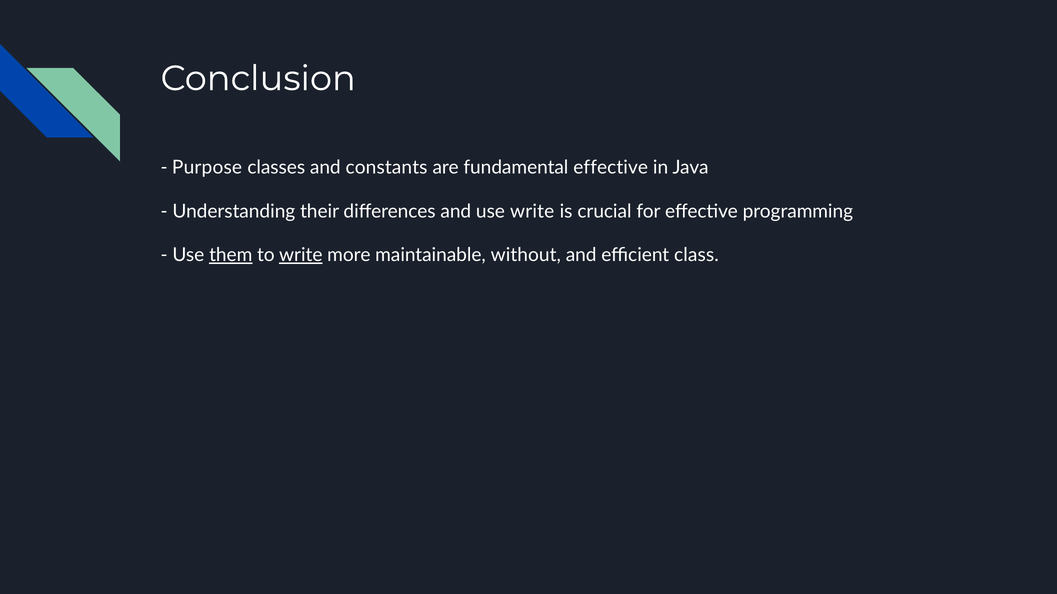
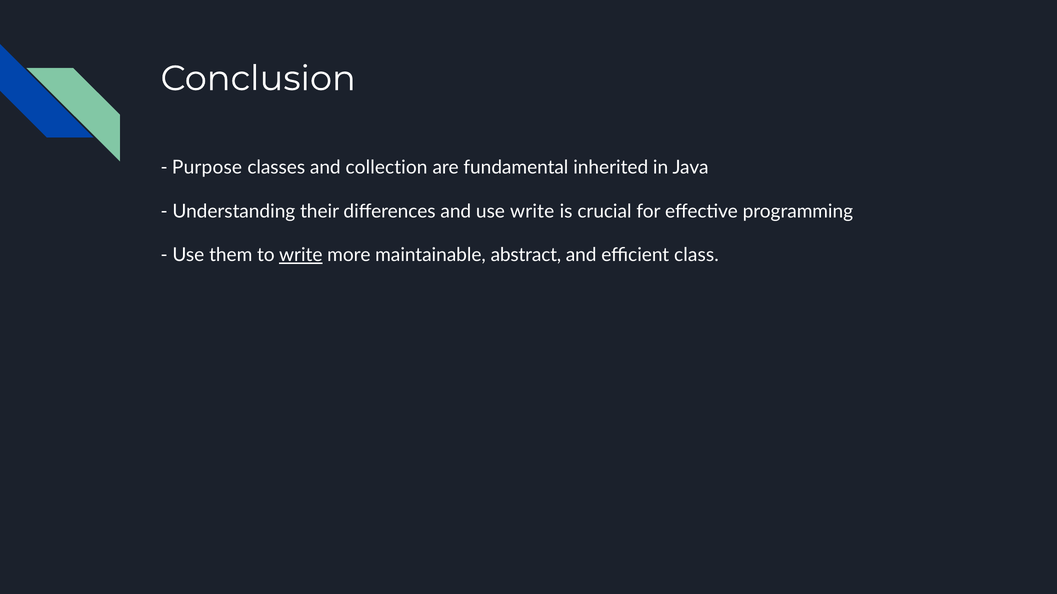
constants: constants -> collection (387, 168)
fundamental effective: effective -> inherited (611, 168)
them underline: present -> none (231, 255)
without: without -> abstract (526, 255)
